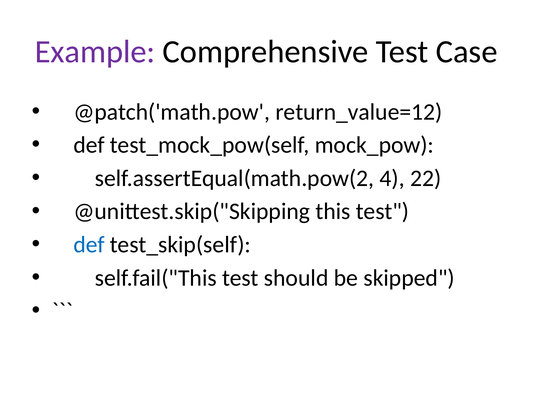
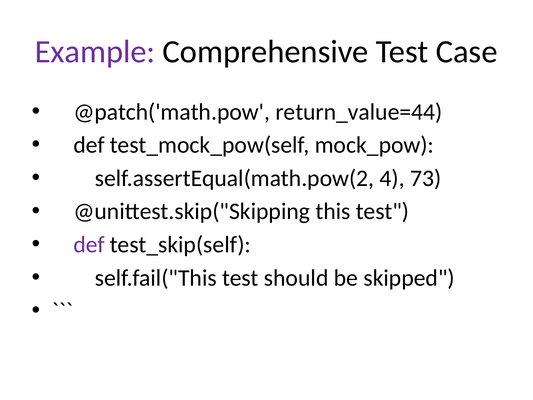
return_value=12: return_value=12 -> return_value=44 (359, 112)
22: 22 -> 73 (426, 178)
def colour: blue -> purple (89, 245)
